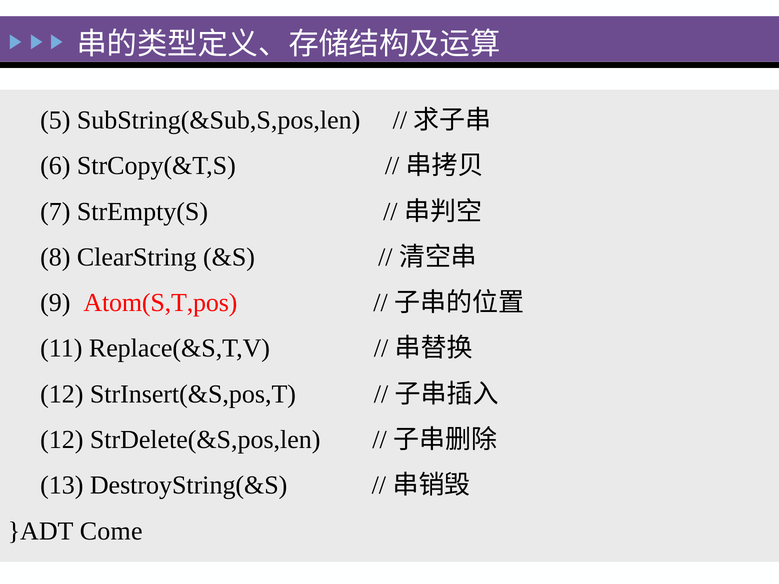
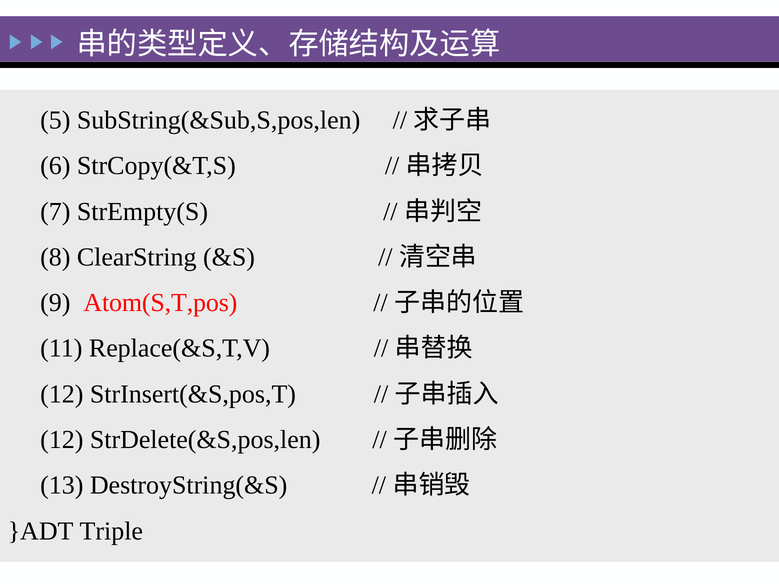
Come: Come -> Triple (111, 531)
